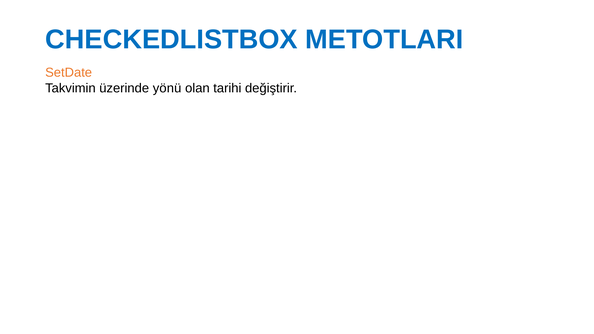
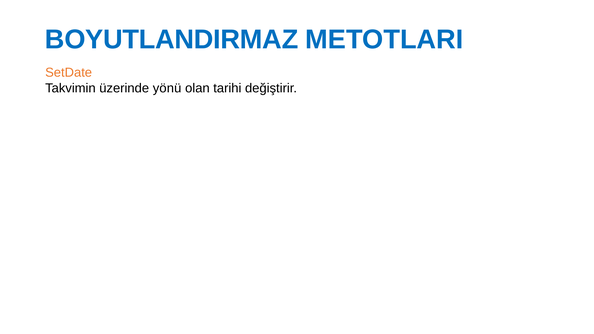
CHECKEDLISTBOX: CHECKEDLISTBOX -> BOYUTLANDIRMAZ (172, 40)
